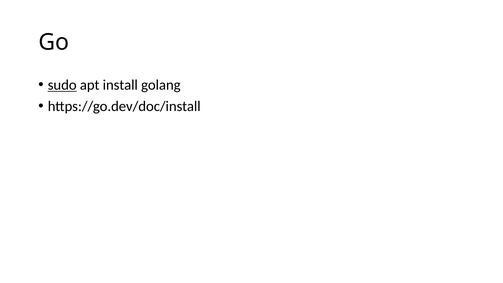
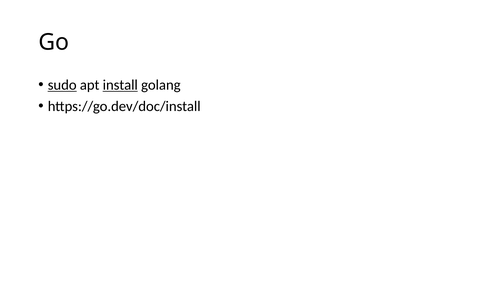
install underline: none -> present (120, 85)
